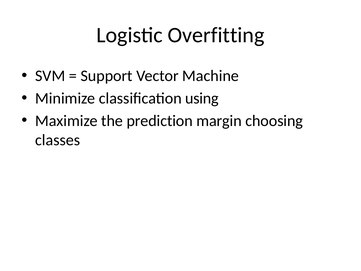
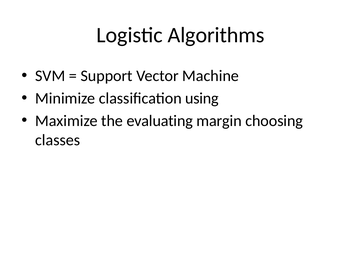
Overfitting: Overfitting -> Algorithms (216, 35)
prediction: prediction -> evaluating (160, 121)
